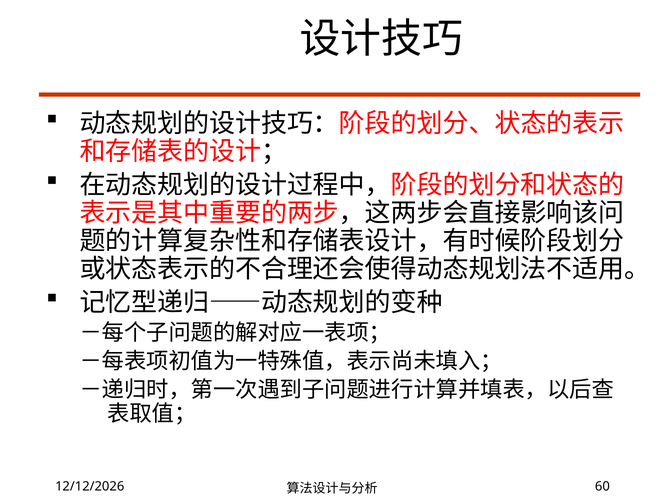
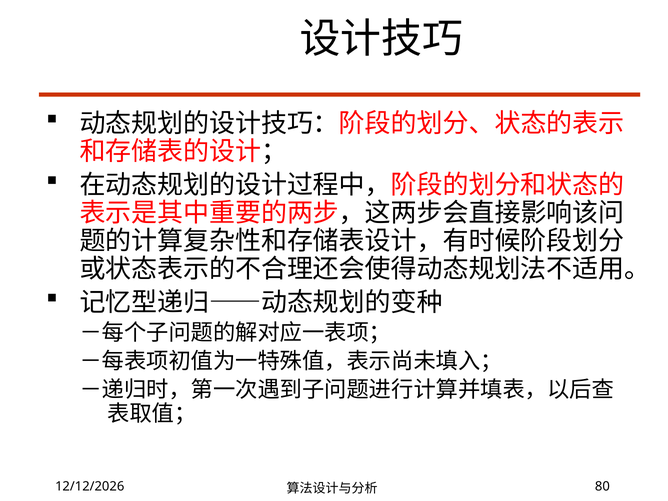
60: 60 -> 80 (602, 486)
